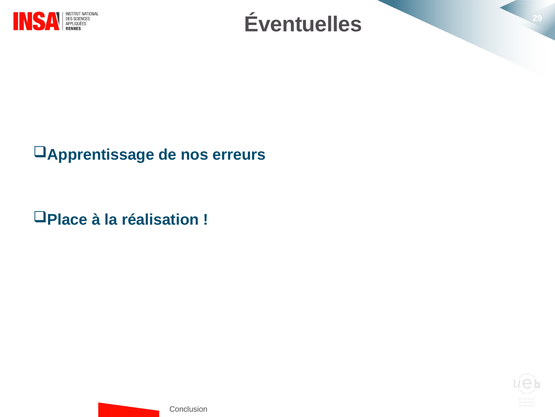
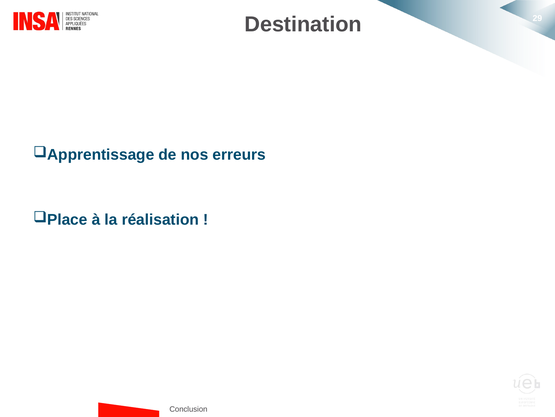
Éventuelles: Éventuelles -> Destination (303, 24)
